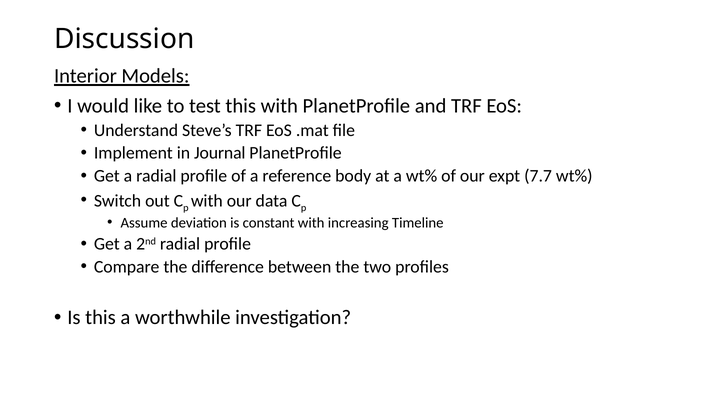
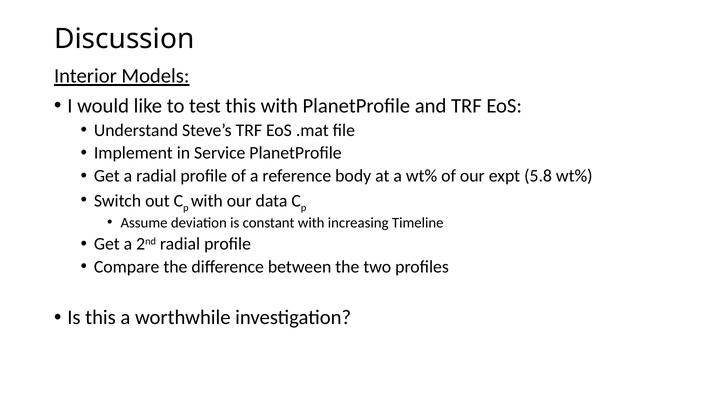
Journal: Journal -> Service (220, 153)
7.7: 7.7 -> 5.8 (538, 176)
